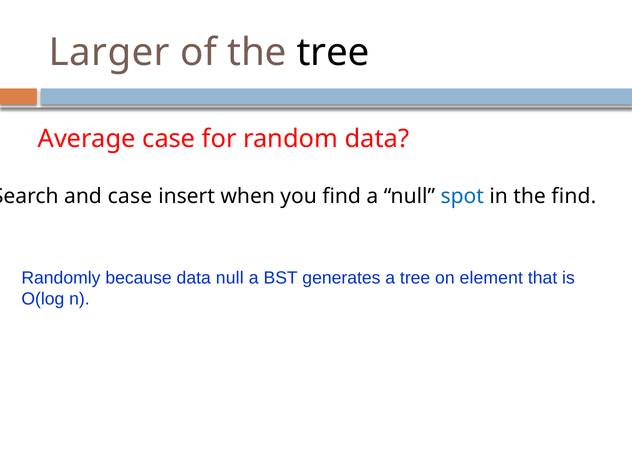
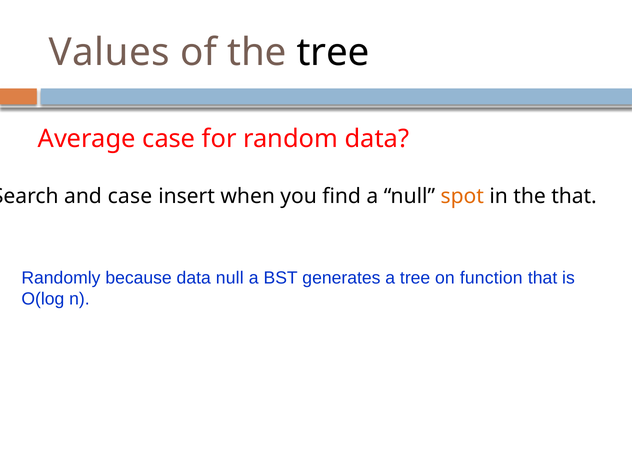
Larger: Larger -> Values (109, 53)
spot colour: blue -> orange (462, 196)
the find: find -> that (574, 196)
element: element -> function (491, 278)
